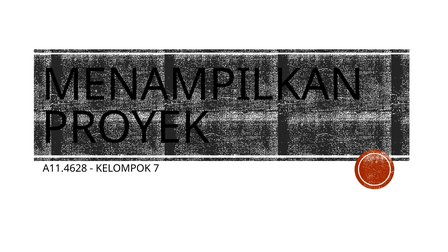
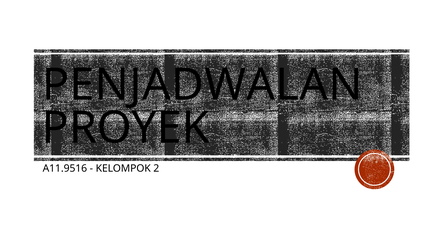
MENAMPILKAN: MENAMPILKAN -> PENJADWALAN (202, 85)
A11.4628: A11.4628 -> A11.9516 (65, 168)
7: 7 -> 2 (156, 168)
